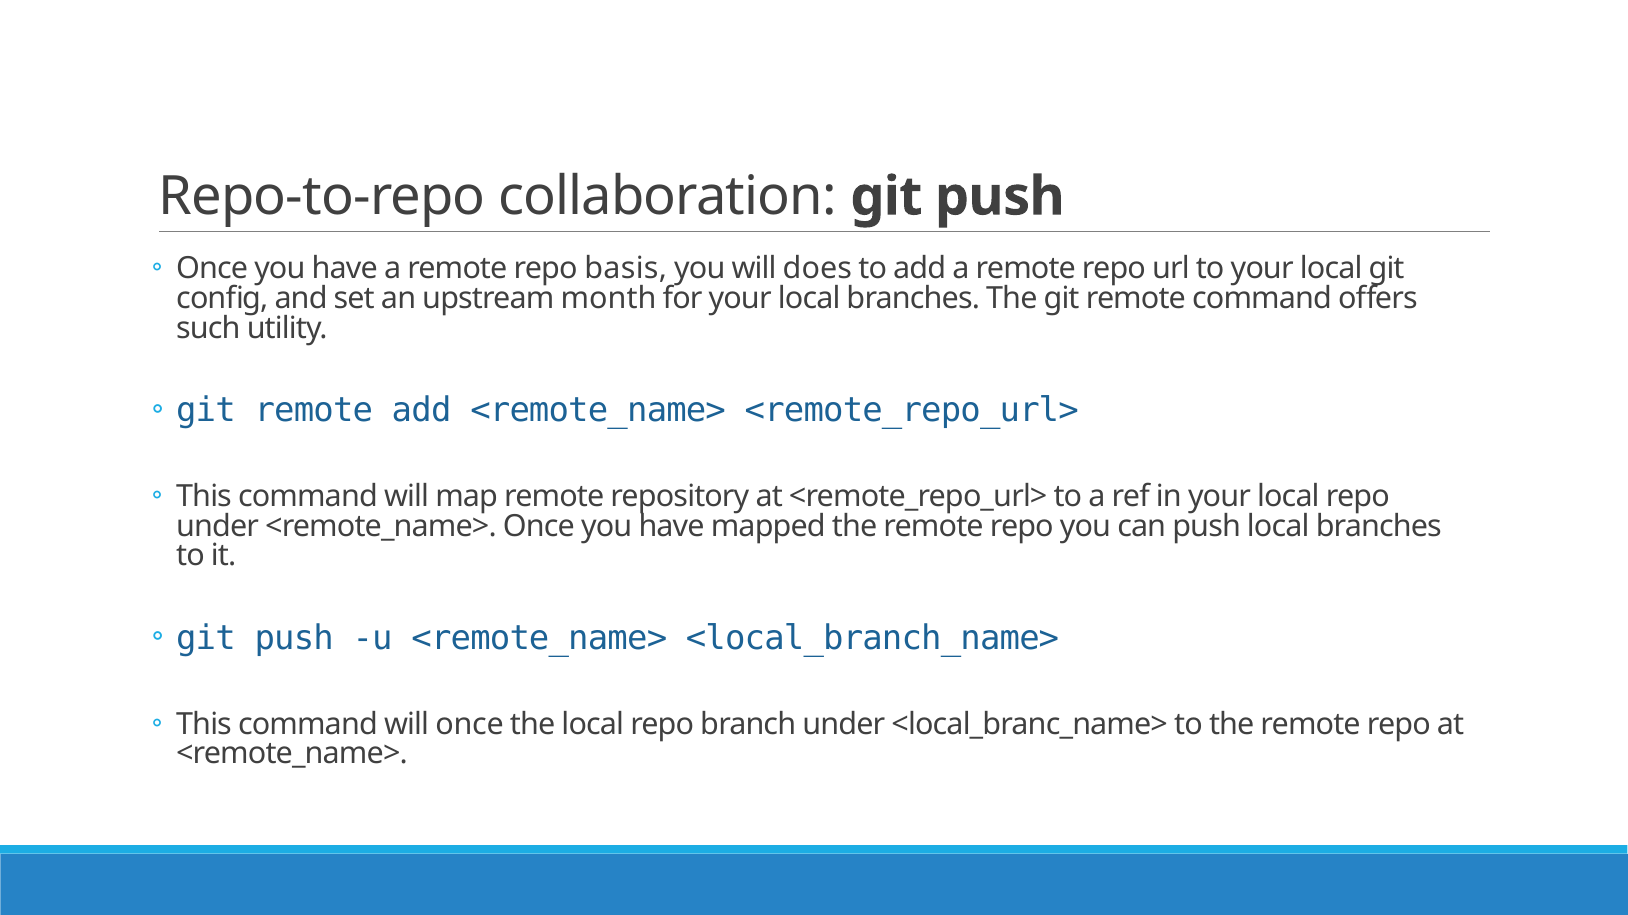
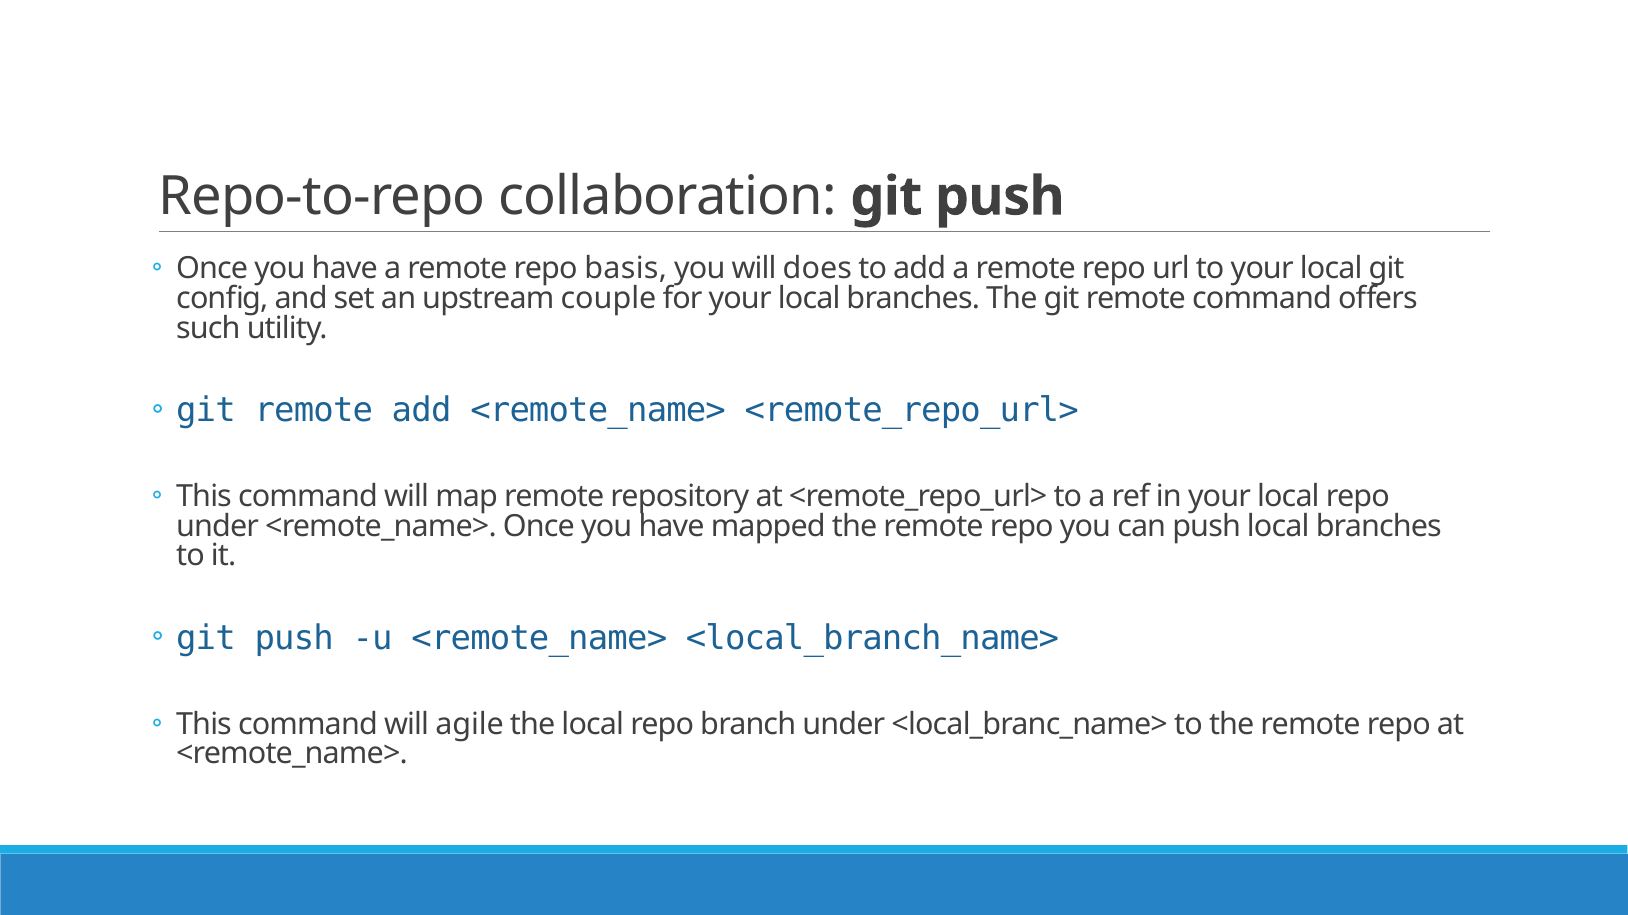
month: month -> couple (609, 299)
will once: once -> agile (470, 725)
